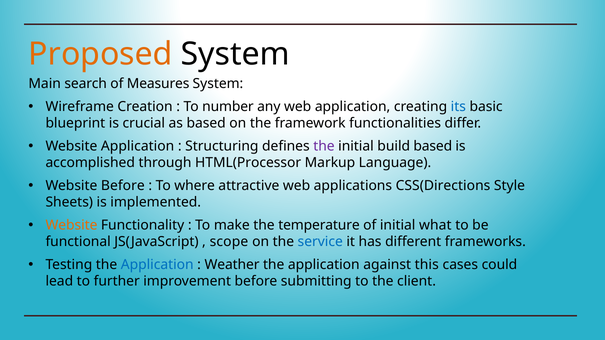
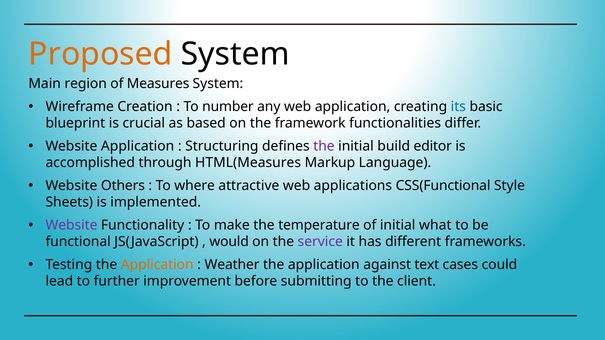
search: search -> region (86, 84)
build based: based -> editor (433, 146)
HTML(Processor: HTML(Processor -> HTML(Measures (248, 163)
Website Before: Before -> Others (123, 186)
CSS(Directions: CSS(Directions -> CSS(Functional (443, 186)
Website colour: orange -> purple (71, 225)
scope: scope -> would (229, 242)
service colour: blue -> purple (320, 242)
Application colour: blue -> orange (157, 265)
this: this -> text (427, 265)
